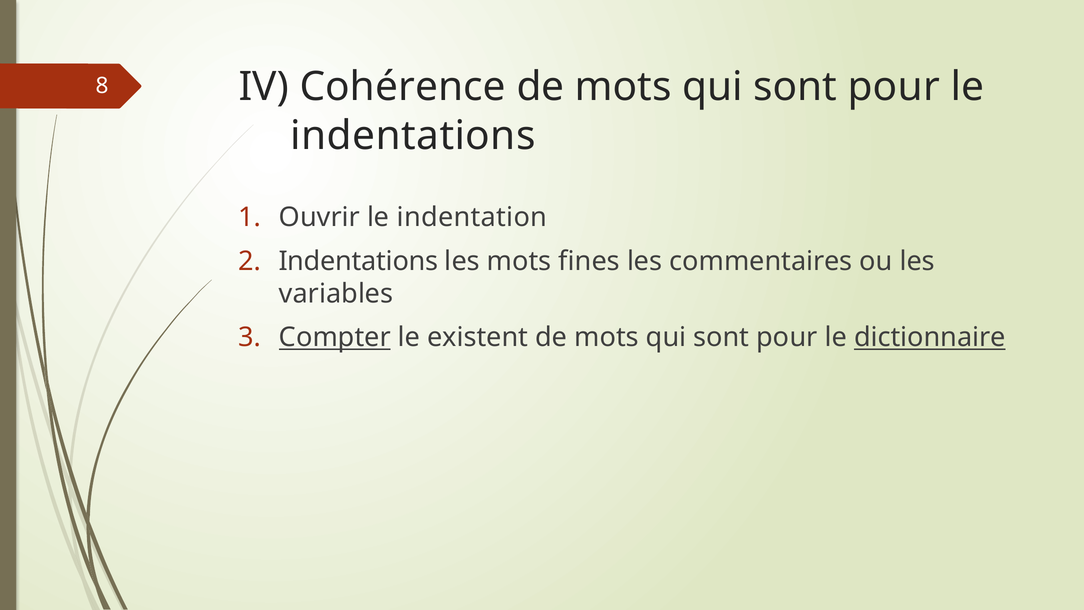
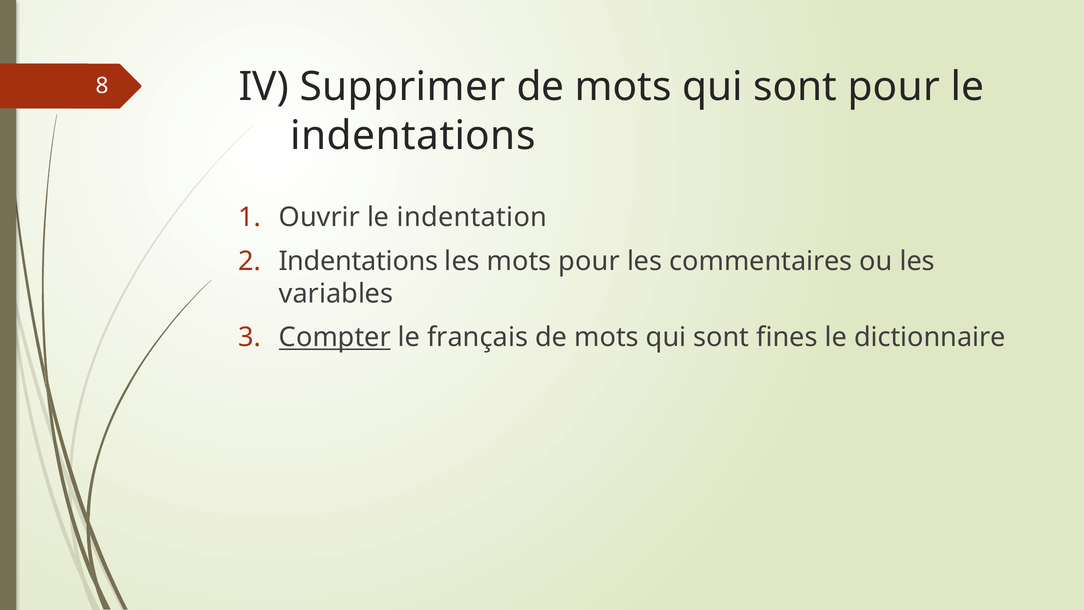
Cohérence: Cohérence -> Supprimer (403, 87)
mots fines: fines -> pour (589, 261)
existent: existent -> français (478, 337)
pour: pour -> fines (787, 337)
dictionnaire underline: present -> none (930, 337)
